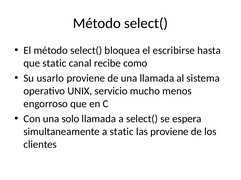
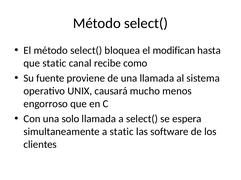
escribirse: escribirse -> modifican (174, 51)
usarlo: usarlo -> fuente (50, 78)
servicio: servicio -> causará (111, 91)
las proviene: proviene -> software (169, 132)
